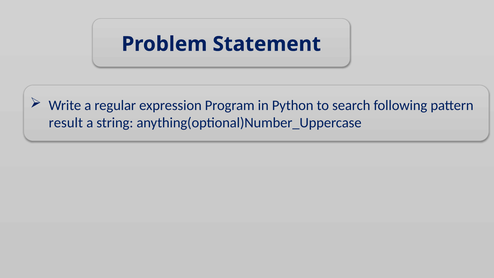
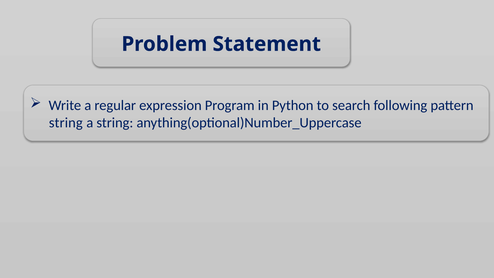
result: result -> string (66, 123)
